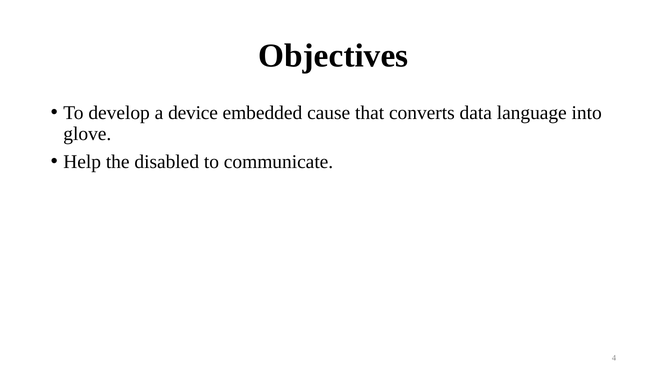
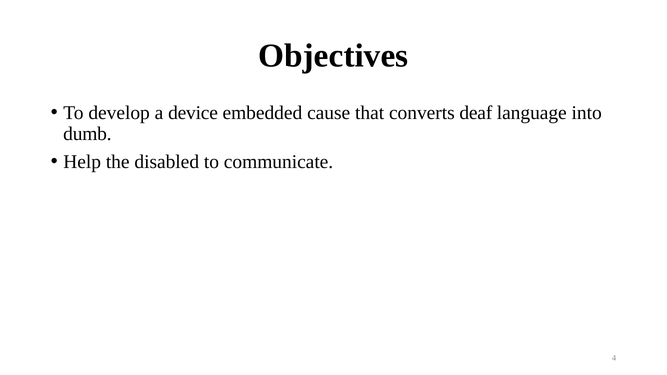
data: data -> deaf (476, 113)
glove: glove -> dumb (87, 134)
